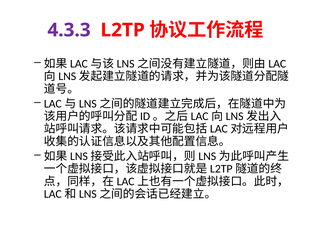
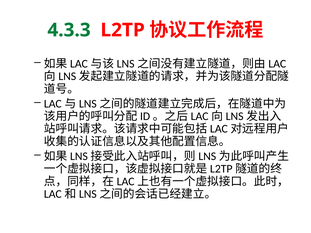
4.3.3 colour: purple -> green (69, 30)
